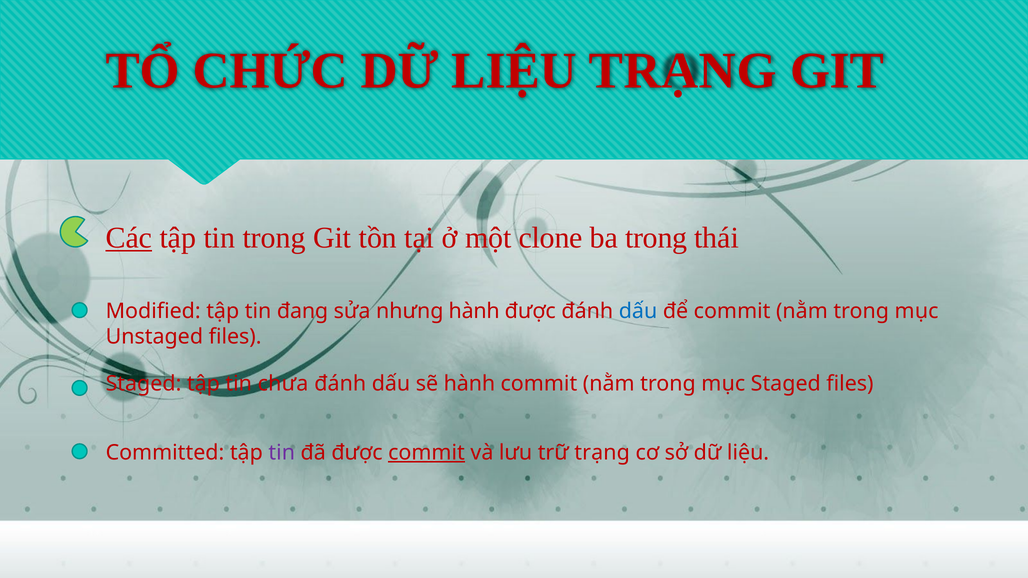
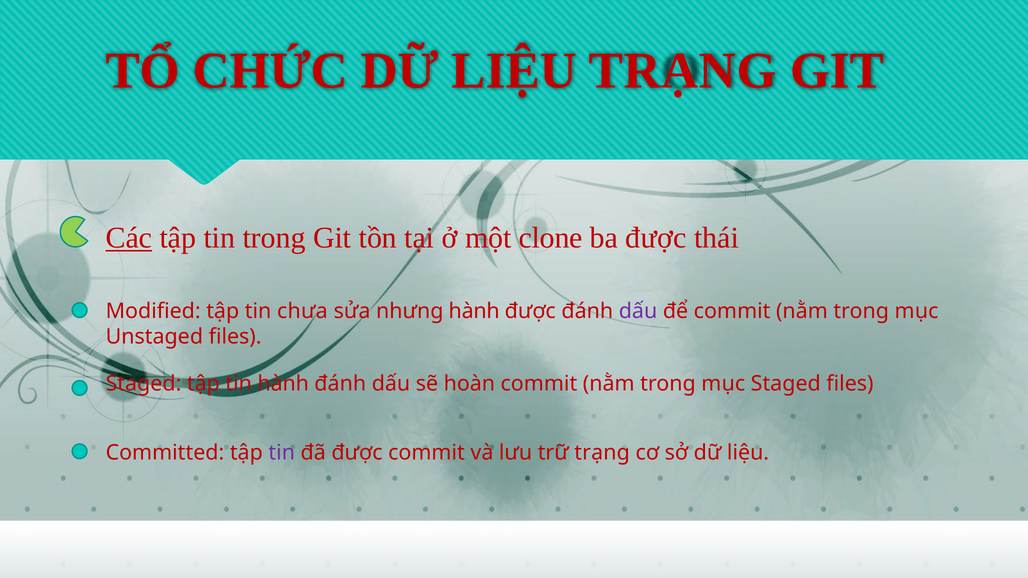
ba trong: trong -> được (656, 238)
đang: đang -> chưa (302, 311)
dấu colour: blue -> purple (638, 311)
tin chưa: chưa -> hành (283, 384)
sẽ hành: hành -> hoàn (469, 384)
commit underline: present -> none (426, 453)
